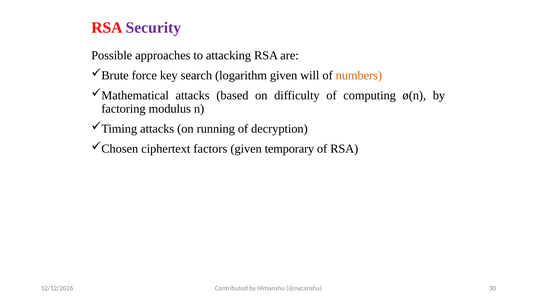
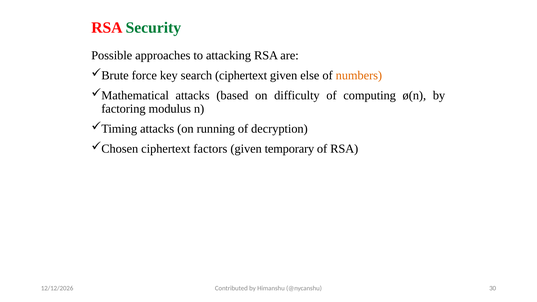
Security colour: purple -> green (153, 28)
search logarithm: logarithm -> ciphertext (241, 76)
will: will -> else (310, 76)
